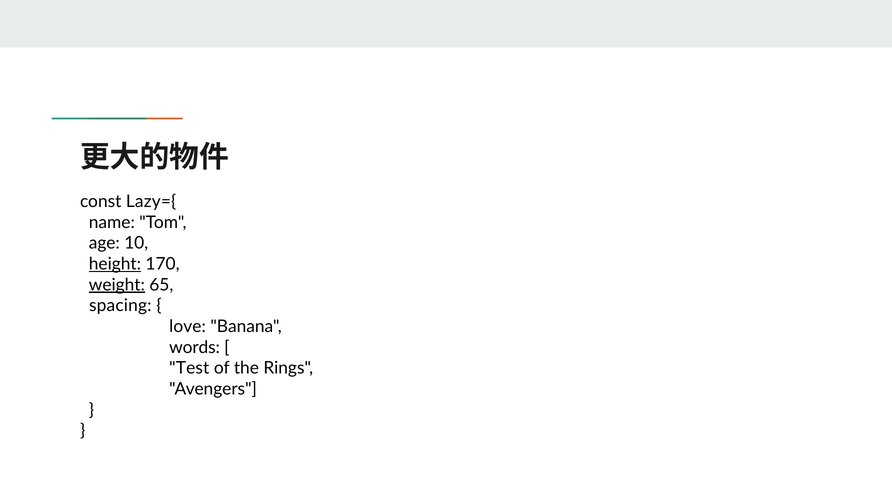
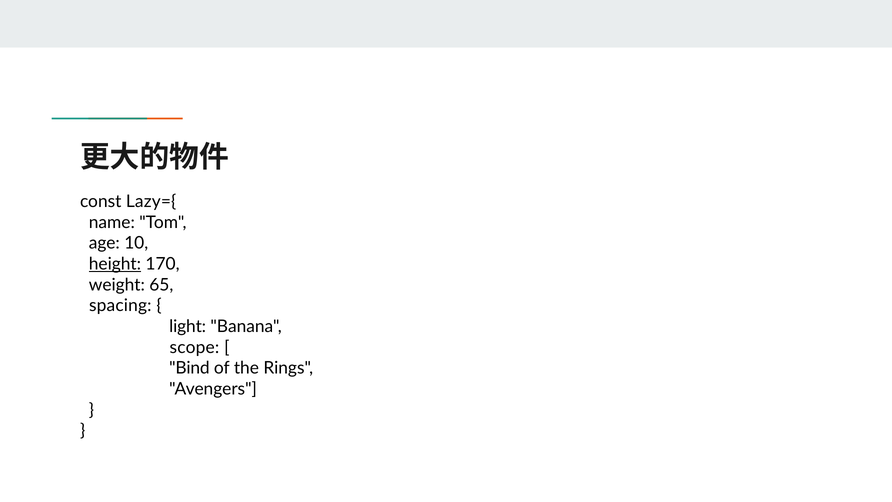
weight underline: present -> none (117, 285)
love: love -> light (188, 326)
words: words -> scope (194, 347)
Test: Test -> Bind (189, 368)
